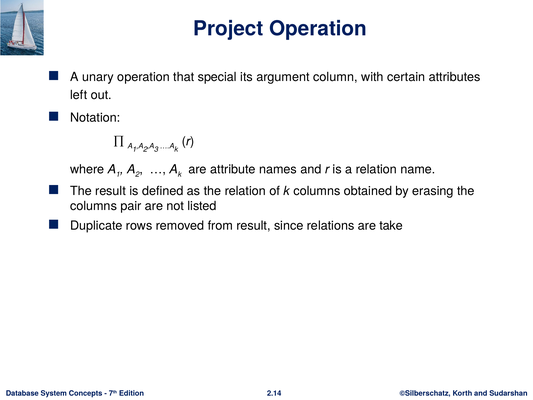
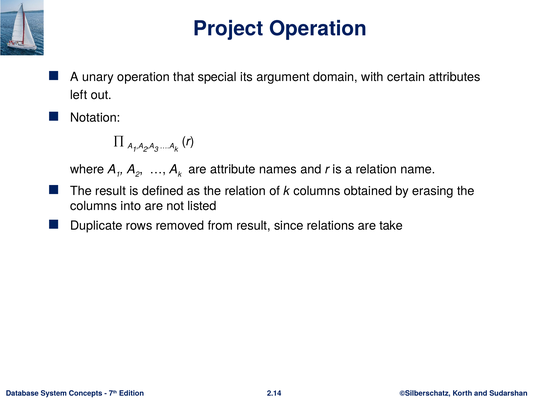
column: column -> domain (335, 77)
pair: pair -> into (131, 206)
